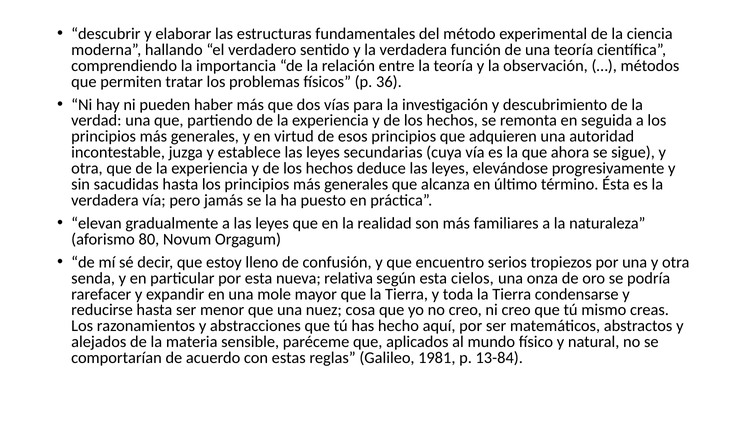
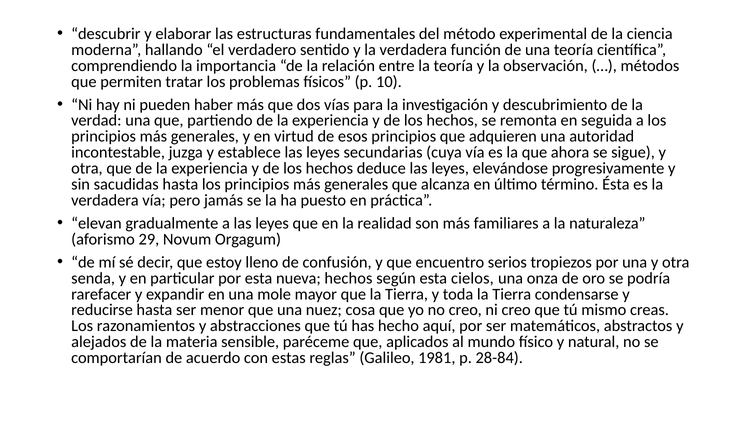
36: 36 -> 10 (389, 82)
80: 80 -> 29 (149, 239)
nueva relativa: relativa -> hechos (348, 278)
13-84: 13-84 -> 28-84 (499, 358)
